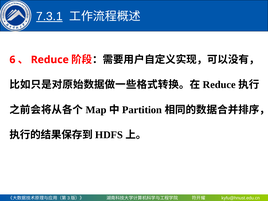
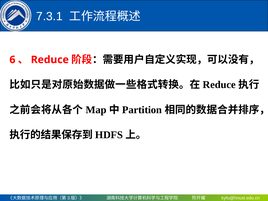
7.3.1 underline: present -> none (49, 16)
